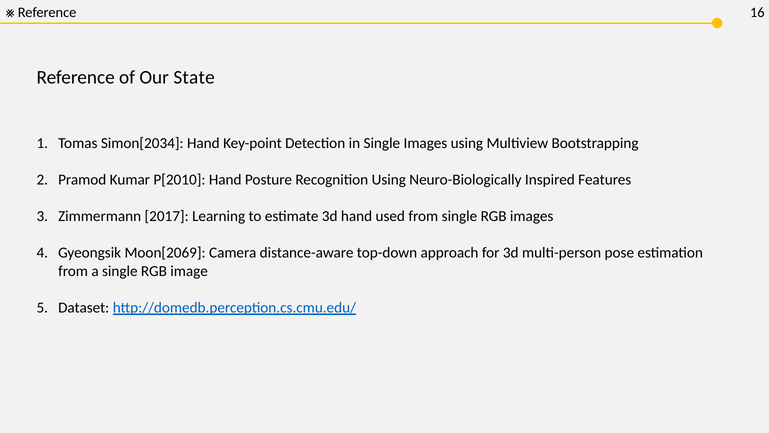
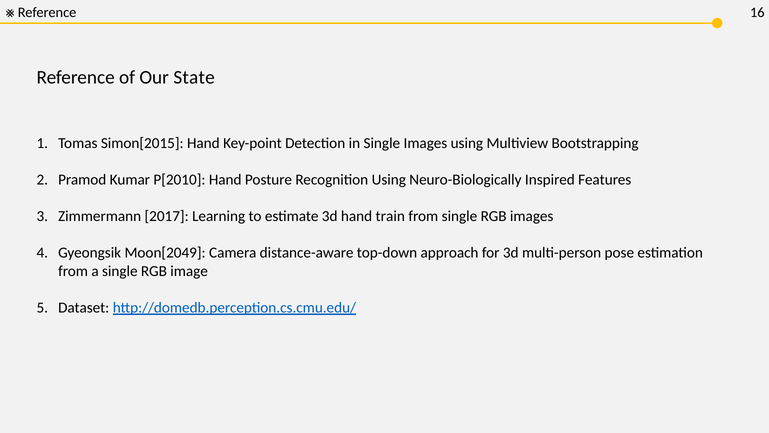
Simon[2034: Simon[2034 -> Simon[2015 (142, 143)
used: used -> train (390, 216)
Moon[2069: Moon[2069 -> Moon[2049 (165, 253)
